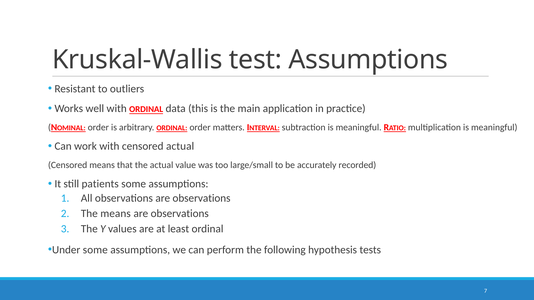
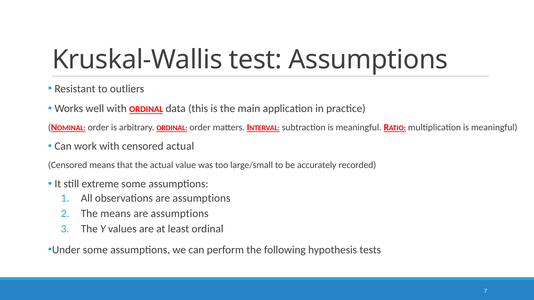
patients: patients -> extreme (100, 184)
observations are observations: observations -> assumptions (201, 198)
observations: observations -> assumptions (180, 214)
